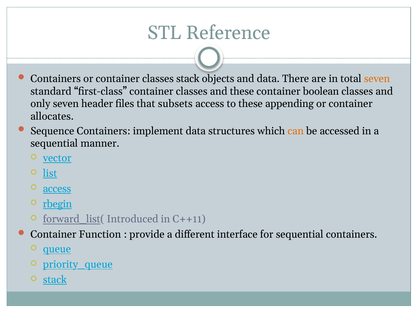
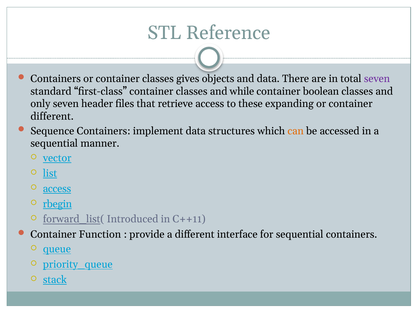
classes stack: stack -> gives (188, 79)
seven colour: orange -> purple (377, 79)
and these: these -> while (242, 91)
subsets: subsets -> retrieve (175, 104)
appending: appending -> expanding (289, 104)
allocates: allocates -> different (52, 116)
